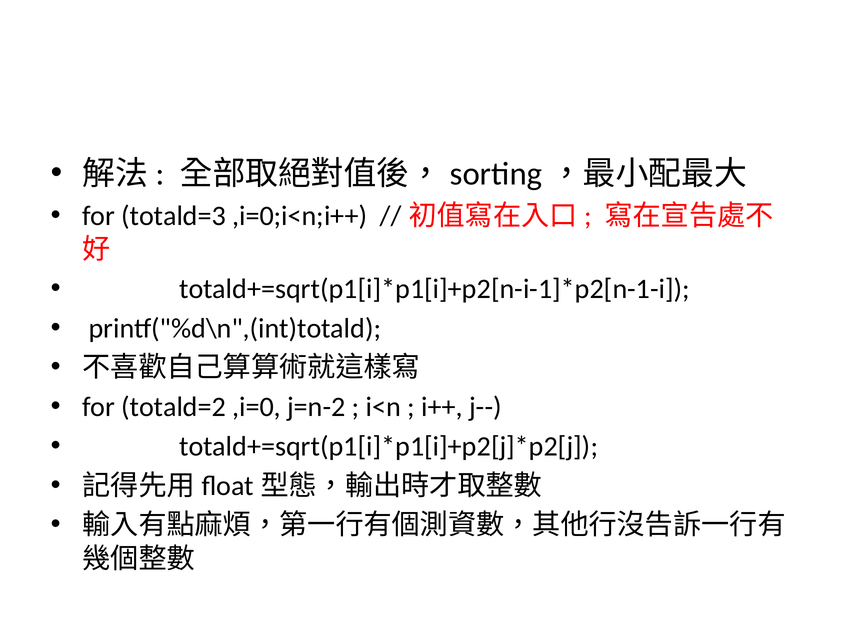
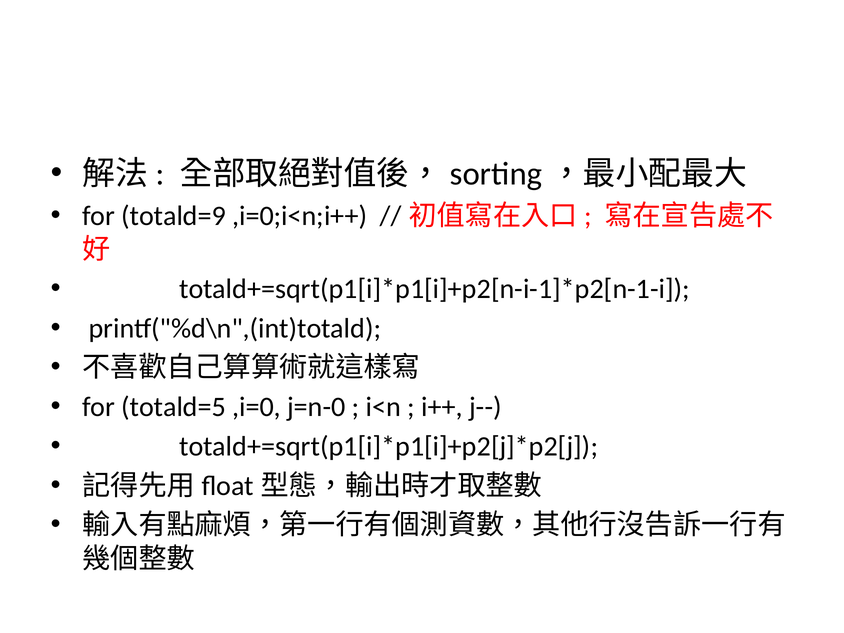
totald=3: totald=3 -> totald=9 (174, 216)
totald=2: totald=2 -> totald=5 (174, 407)
j=n-2: j=n-2 -> j=n-0 (316, 407)
